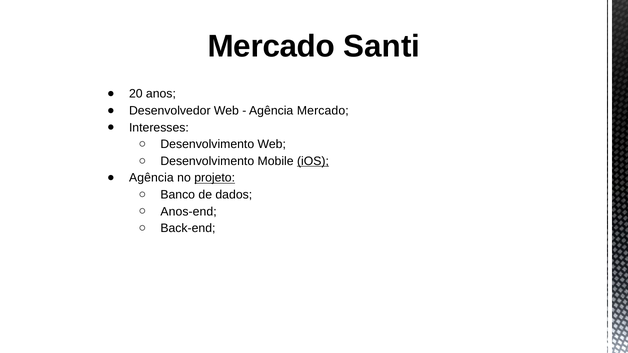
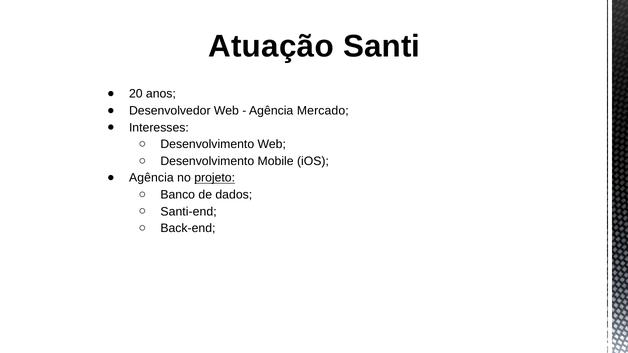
Mercado: Mercado -> Atuação (271, 47)
iOS underline: present -> none (313, 161)
Anos-end: Anos-end -> Santi-end (189, 212)
